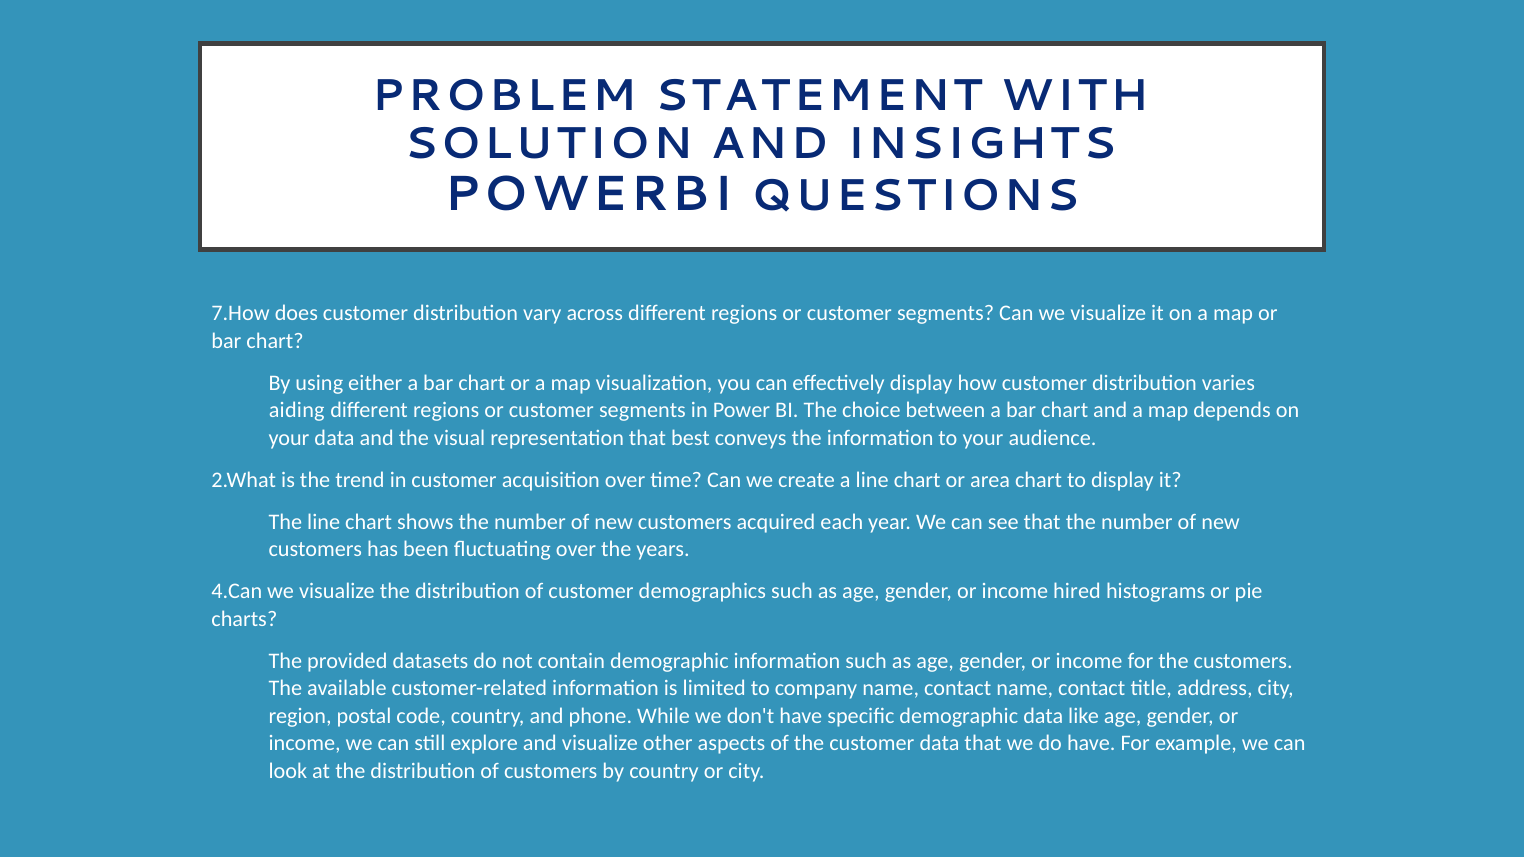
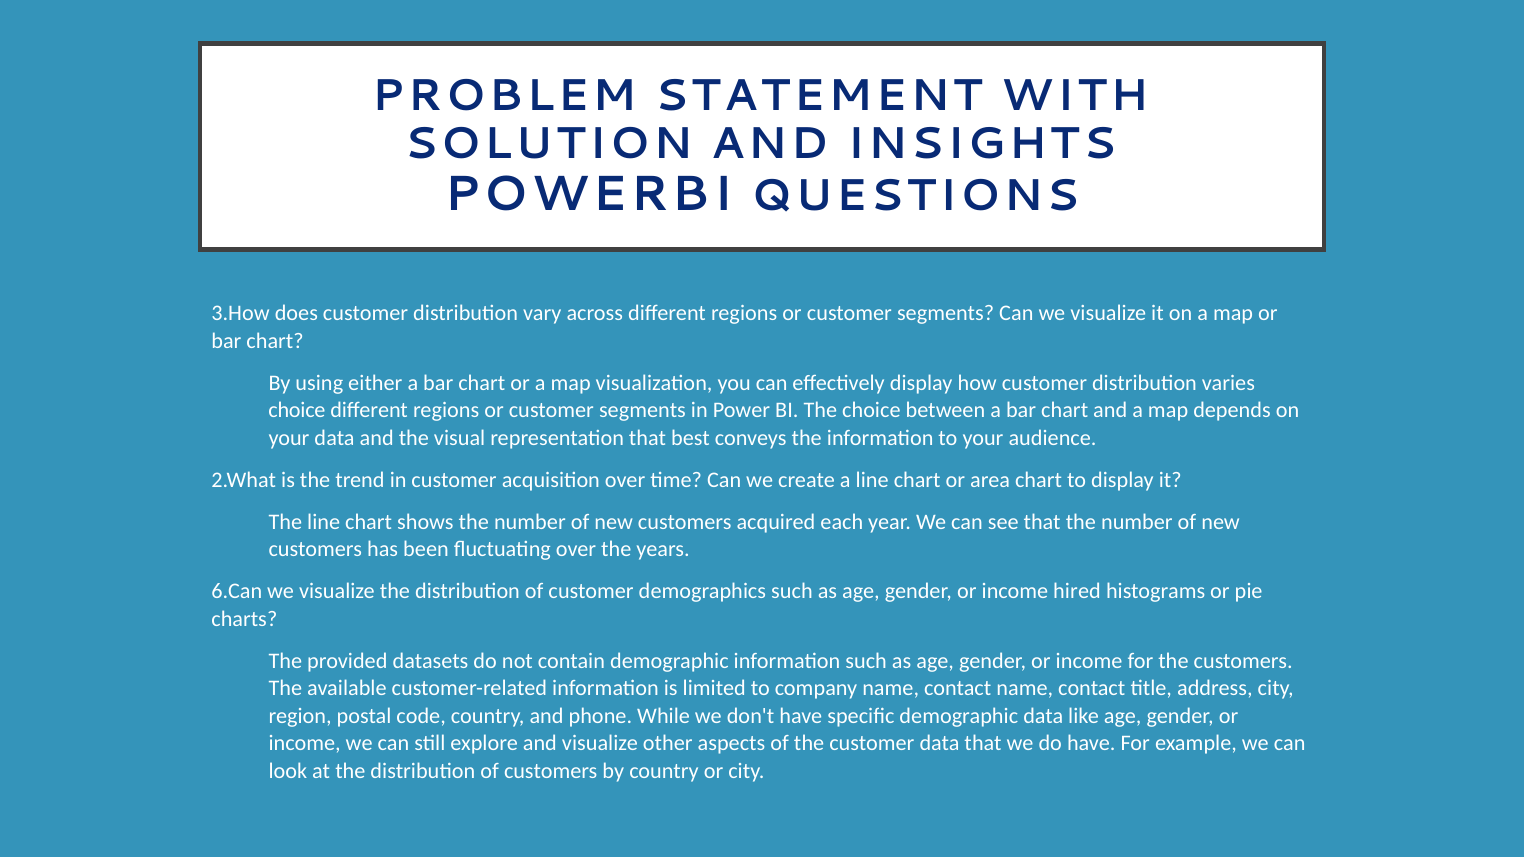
7.How: 7.How -> 3.How (241, 314)
aiding: aiding -> choice (297, 411)
4.Can: 4.Can -> 6.Can (237, 591)
